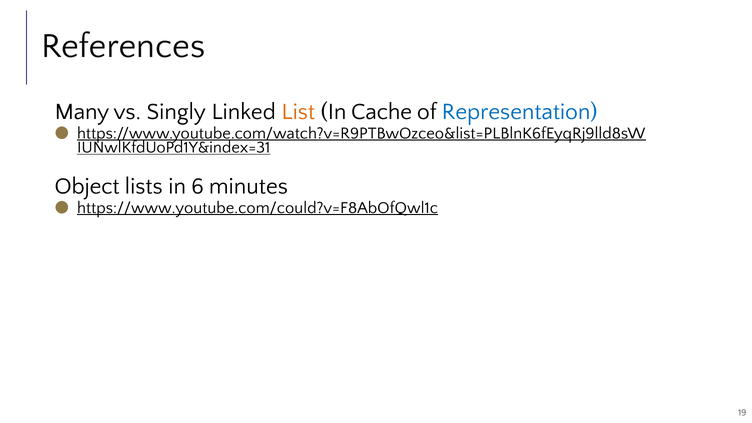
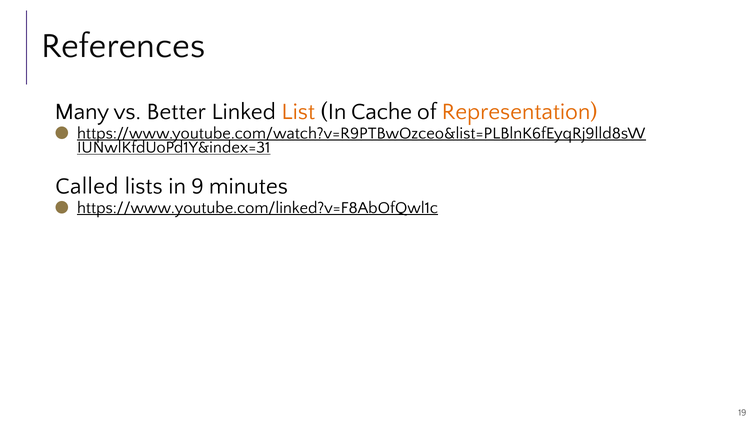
Singly: Singly -> Better (176, 112)
Representation colour: blue -> orange (520, 112)
Object: Object -> Called (87, 186)
6: 6 -> 9 (198, 186)
https://www.youtube.com/could?v=F8AbOfQwl1c: https://www.youtube.com/could?v=F8AbOfQwl1c -> https://www.youtube.com/linked?v=F8AbOfQwl1c (258, 208)
